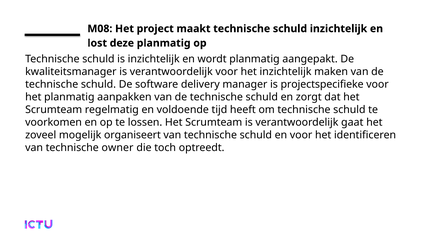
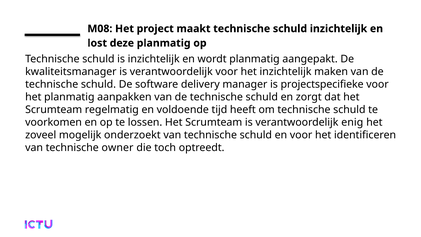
gaat: gaat -> enig (352, 122)
organiseert: organiseert -> onderzoekt (132, 135)
